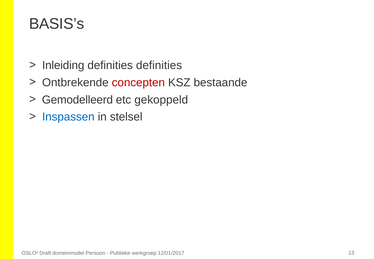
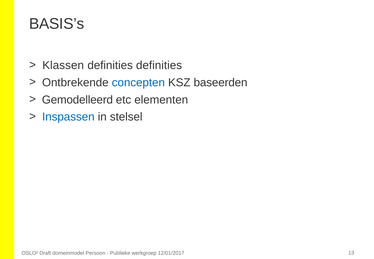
Inleiding: Inleiding -> Klassen (63, 65)
concepten colour: red -> blue (138, 83)
bestaande: bestaande -> baseerden (221, 83)
gekoppeld: gekoppeld -> elementen (161, 100)
